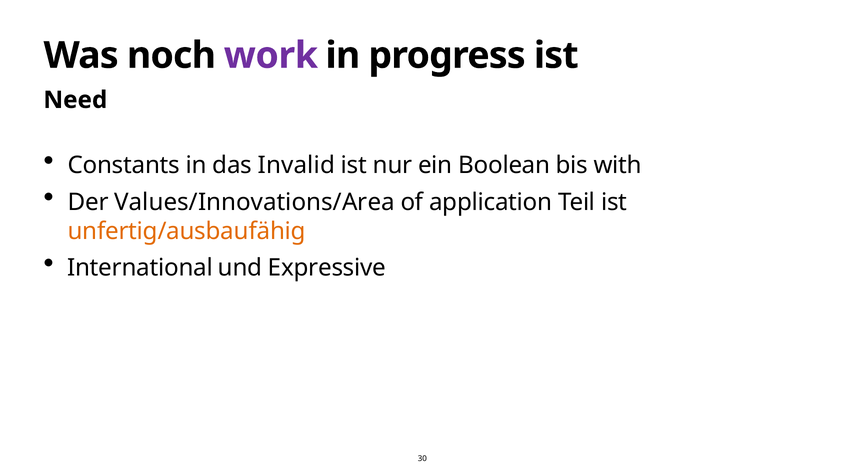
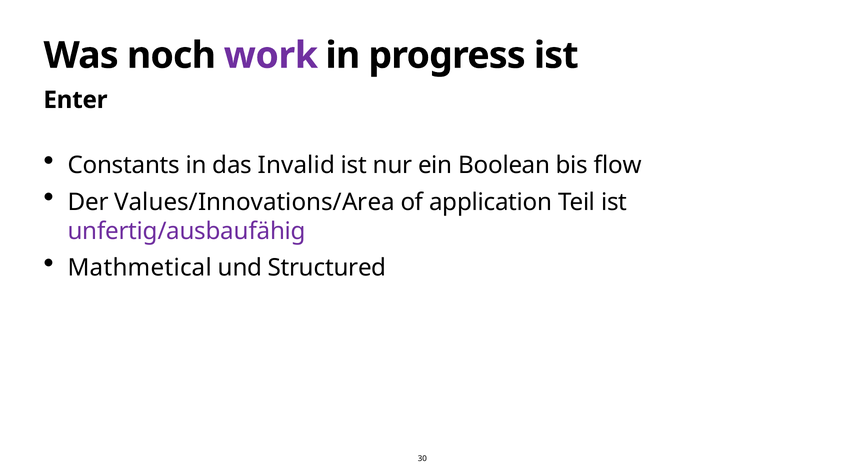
Need: Need -> Enter (75, 100)
with: with -> flow (618, 165)
unfertig/ausbaufähig colour: orange -> purple (187, 231)
International: International -> Mathmetical (140, 268)
Expressive: Expressive -> Structured (327, 268)
